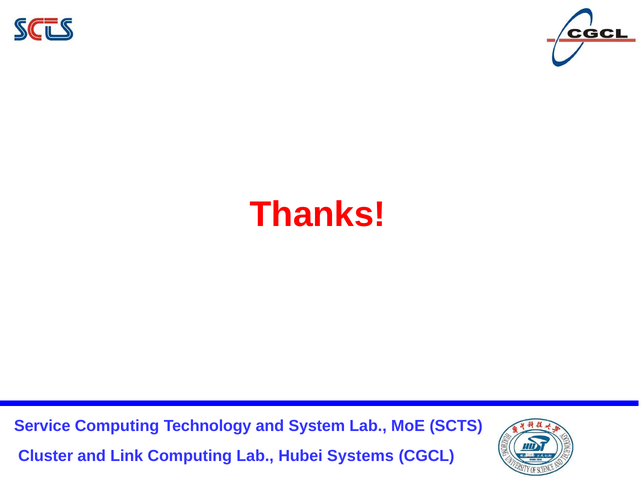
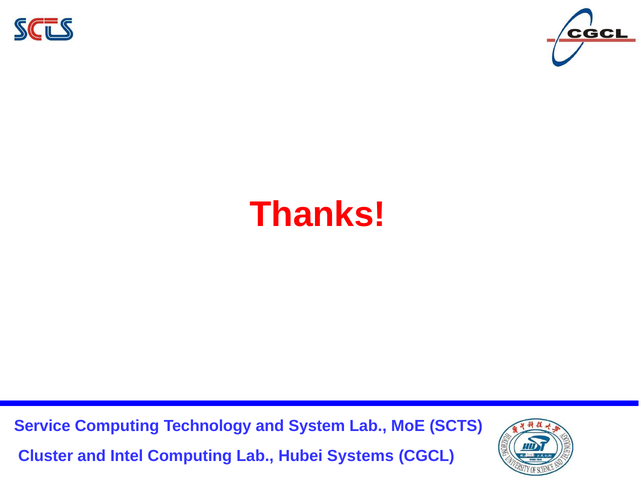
Link: Link -> Intel (127, 456)
